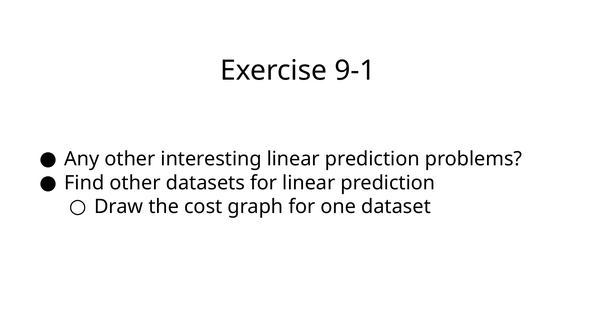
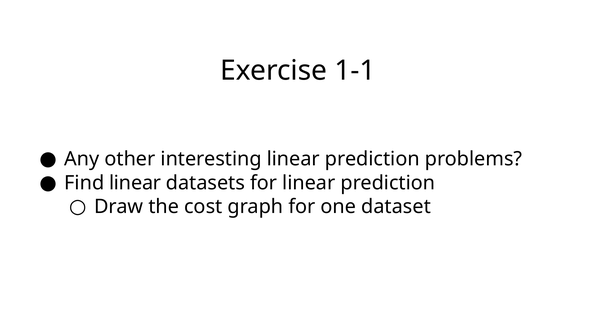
9-1: 9-1 -> 1-1 (355, 71)
Find other: other -> linear (135, 183)
